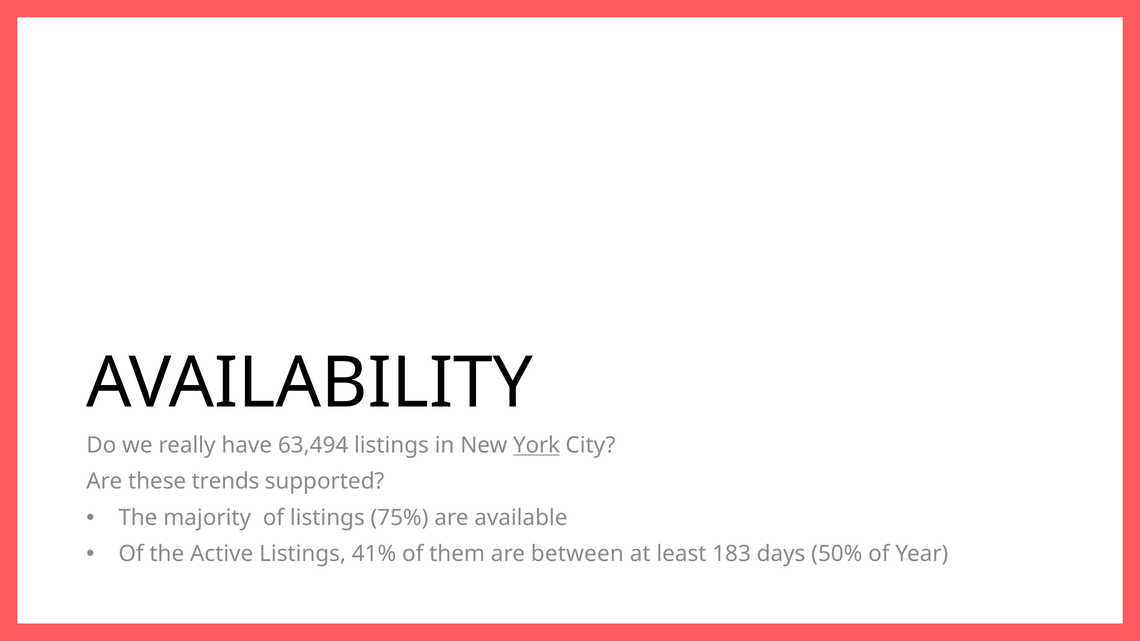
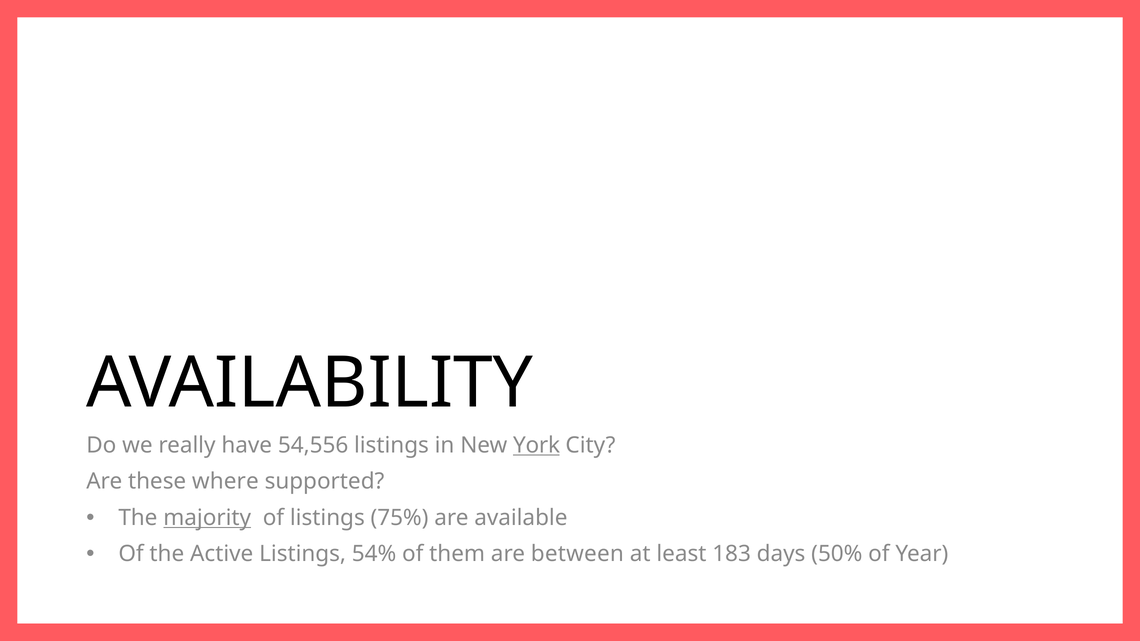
63,494: 63,494 -> 54,556 (313, 445)
trends: trends -> where (225, 482)
majority underline: none -> present (207, 518)
41%: 41% -> 54% (374, 554)
